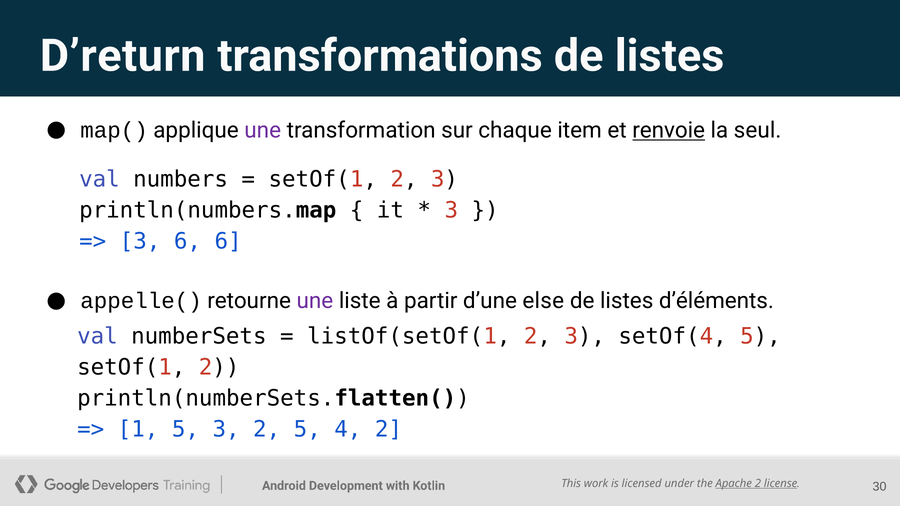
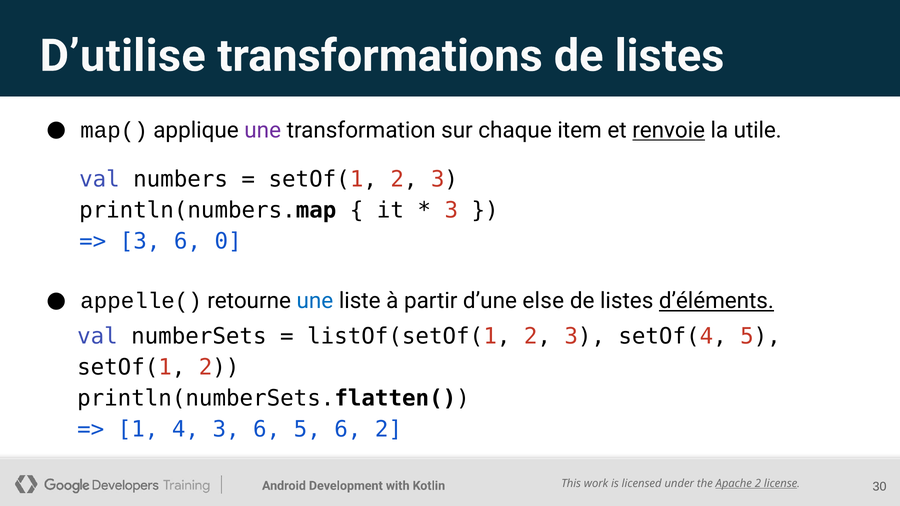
D’return: D’return -> D’utilise (123, 56)
seul: seul -> utile (758, 130)
6 6: 6 -> 0 (228, 242)
une colour: purple -> blue (315, 301)
d’éléments underline: none -> present (716, 301)
1 5: 5 -> 4 (185, 430)
2: 2 -> 6 (267, 430)
5 4: 4 -> 6 (348, 430)
